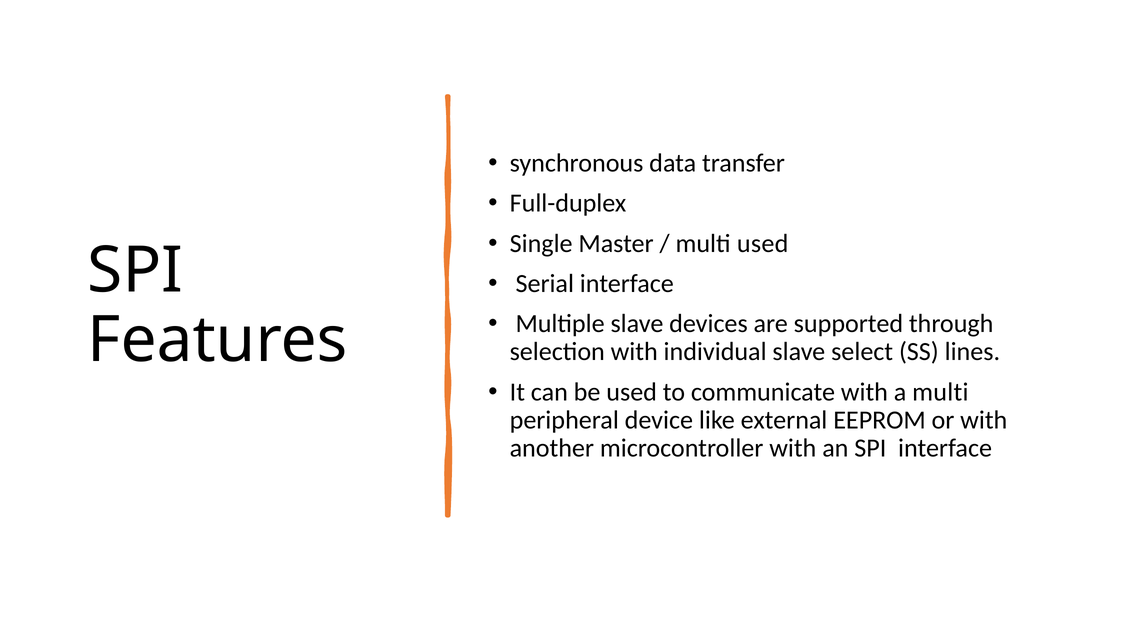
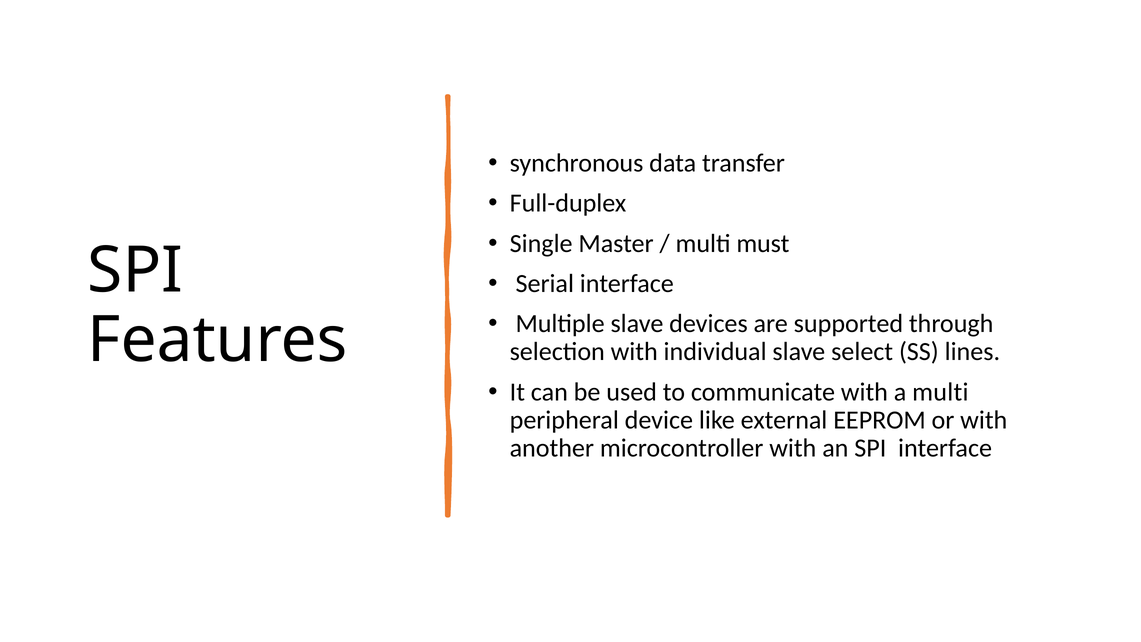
multi used: used -> must (763, 243)
